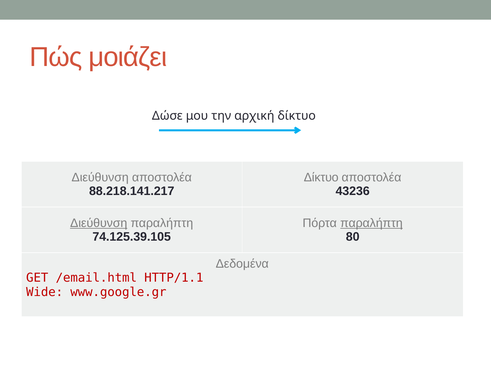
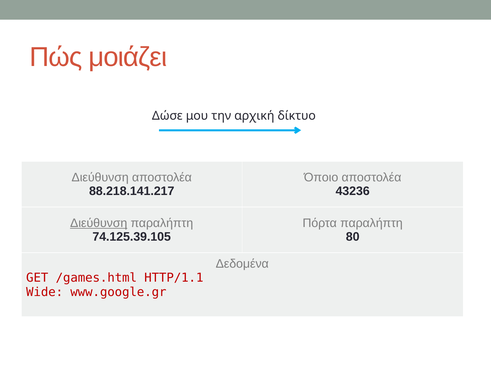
Δίκτυο: Δίκτυο -> Όποιο (321, 177)
παραλήπτη underline: present -> none (371, 223)
/email.html: /email.html -> /games.html (96, 277)
